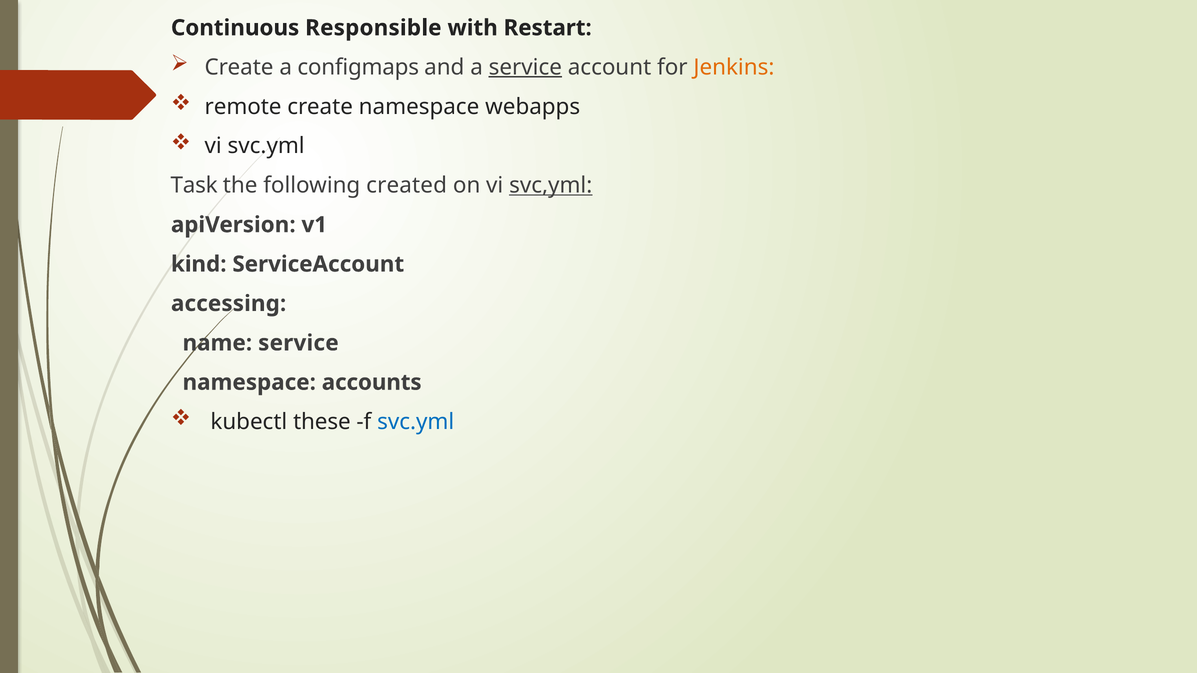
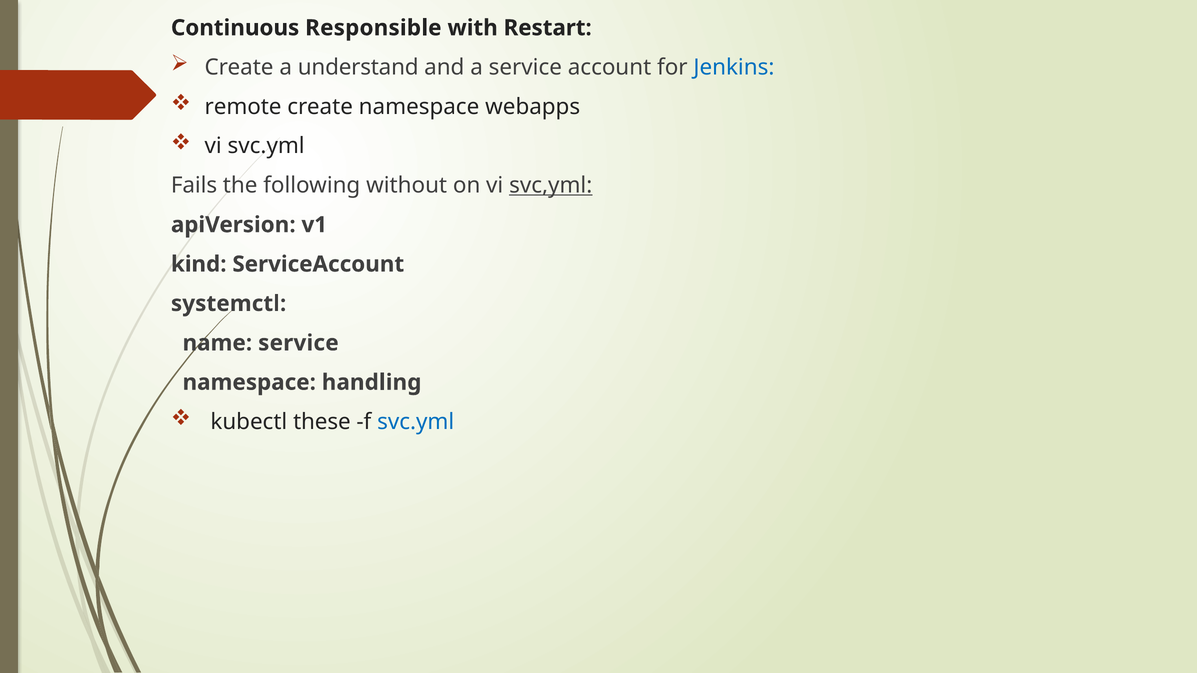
configmaps: configmaps -> understand (358, 67)
service underline: present -> none (525, 67)
Jenkins colour: orange -> blue (734, 67)
Task: Task -> Fails (194, 186)
created: created -> without (407, 186)
accessing: accessing -> systemctl (229, 304)
accounts: accounts -> handling (372, 383)
